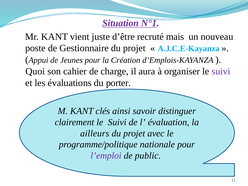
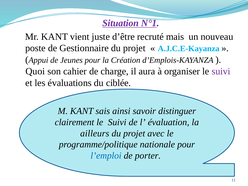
porter: porter -> ciblée (118, 83)
clés: clés -> sais (103, 111)
l’emploi colour: purple -> blue (106, 156)
public: public -> porter (148, 156)
